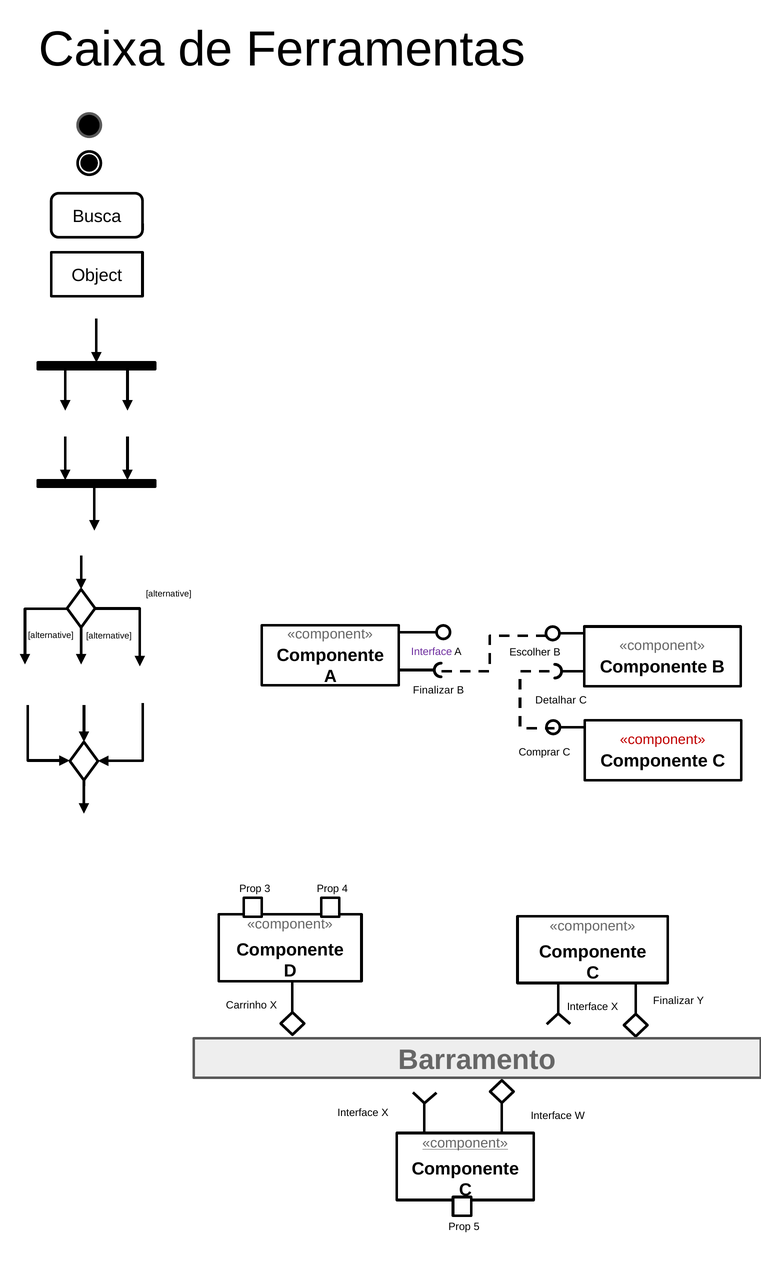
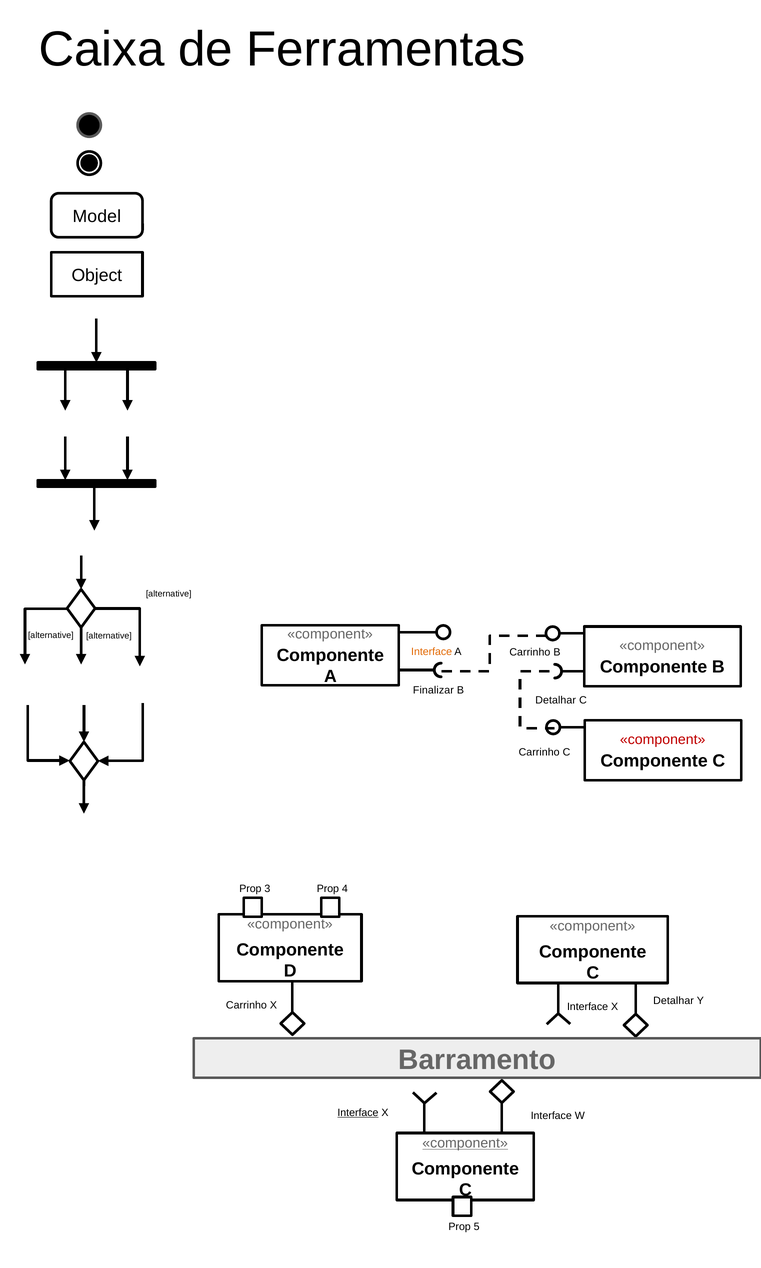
Busca: Busca -> Model (97, 216)
Interface colour: purple -> orange (432, 652)
Escolher: Escolher -> Carrinho (530, 653)
Comprar: Comprar -> Carrinho (539, 752)
Finalizar: Finalizar -> Detalhar (674, 1001)
Interface underline: none -> present (358, 1113)
